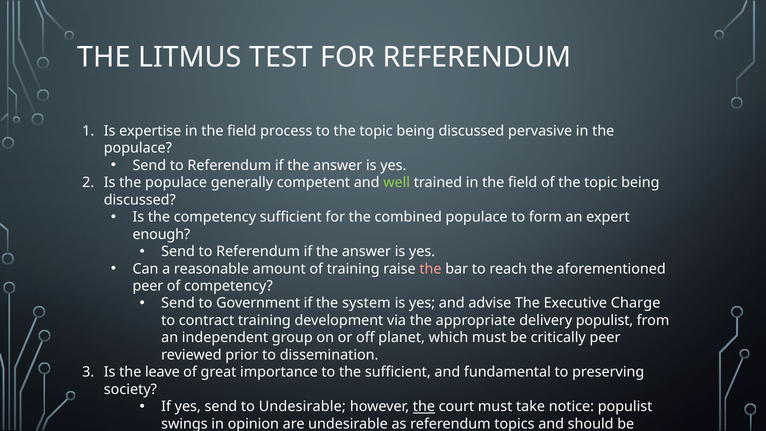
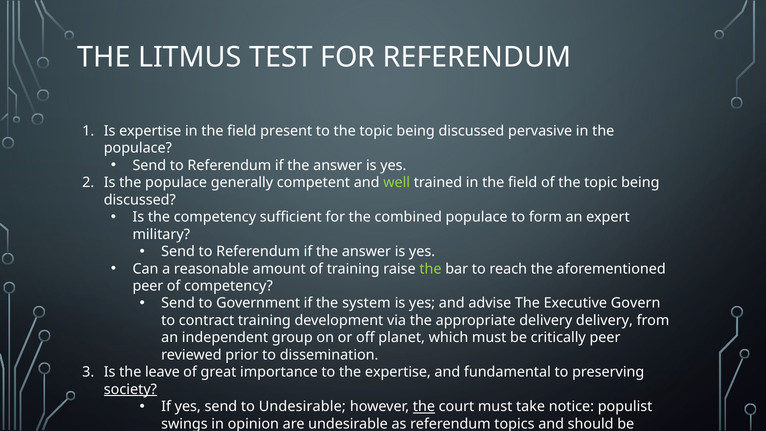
process: process -> present (286, 131)
enough: enough -> military (161, 234)
the colour: pink -> light green (431, 269)
Charge: Charge -> Govern (636, 303)
delivery populist: populist -> delivery (604, 320)
the sufficient: sufficient -> expertise (398, 372)
society underline: none -> present (130, 389)
